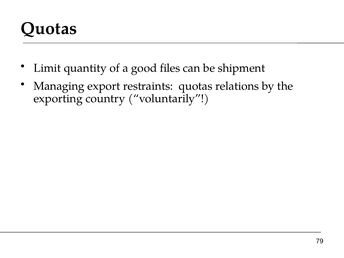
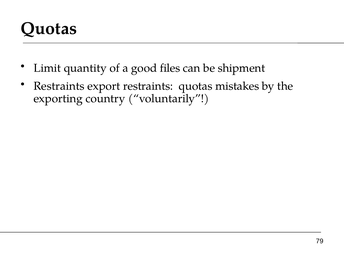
Managing: Managing -> Restraints (59, 86)
relations: relations -> mistakes (237, 86)
